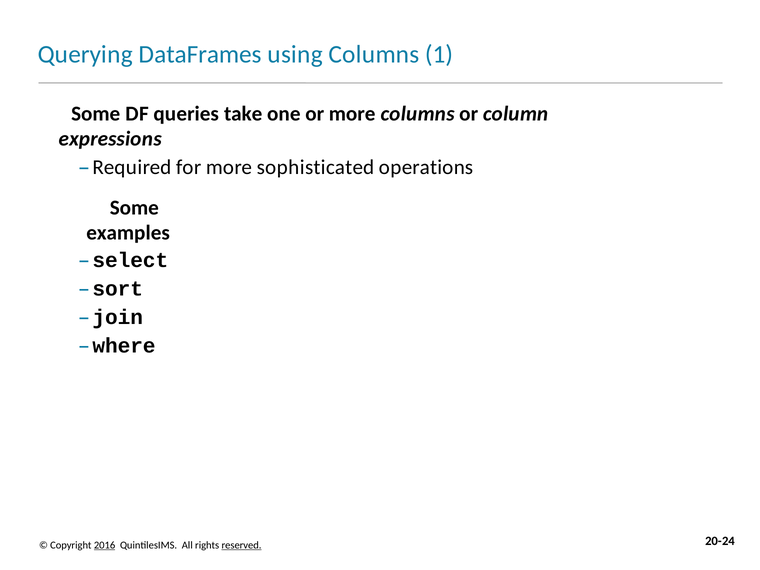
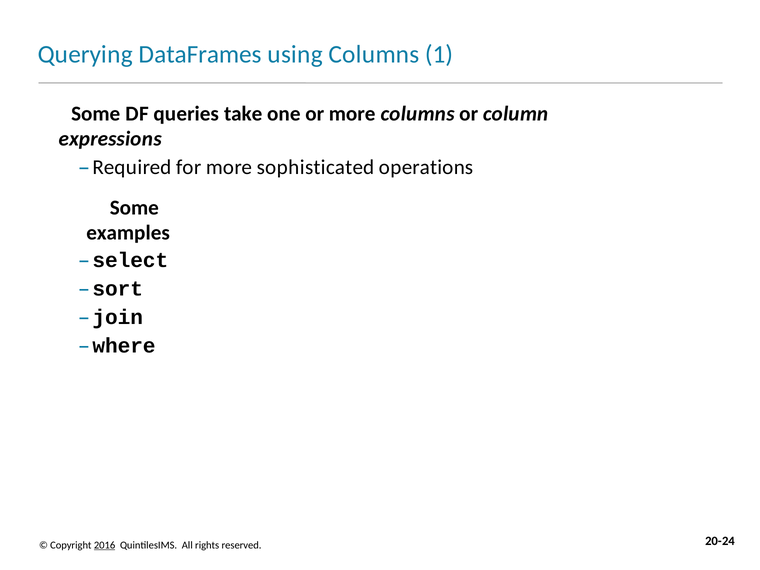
reserved underline: present -> none (242, 545)
